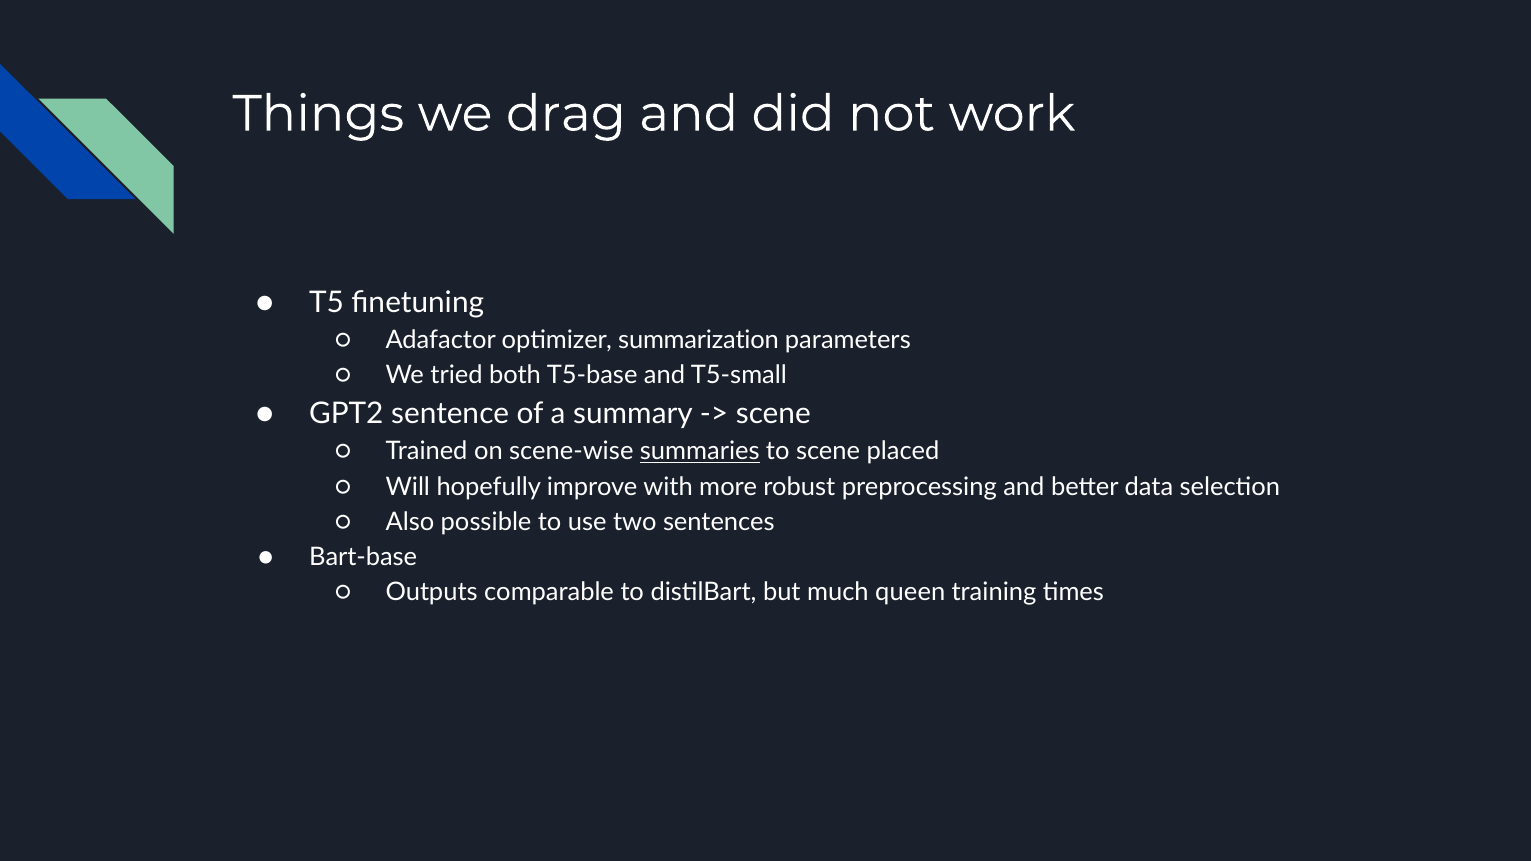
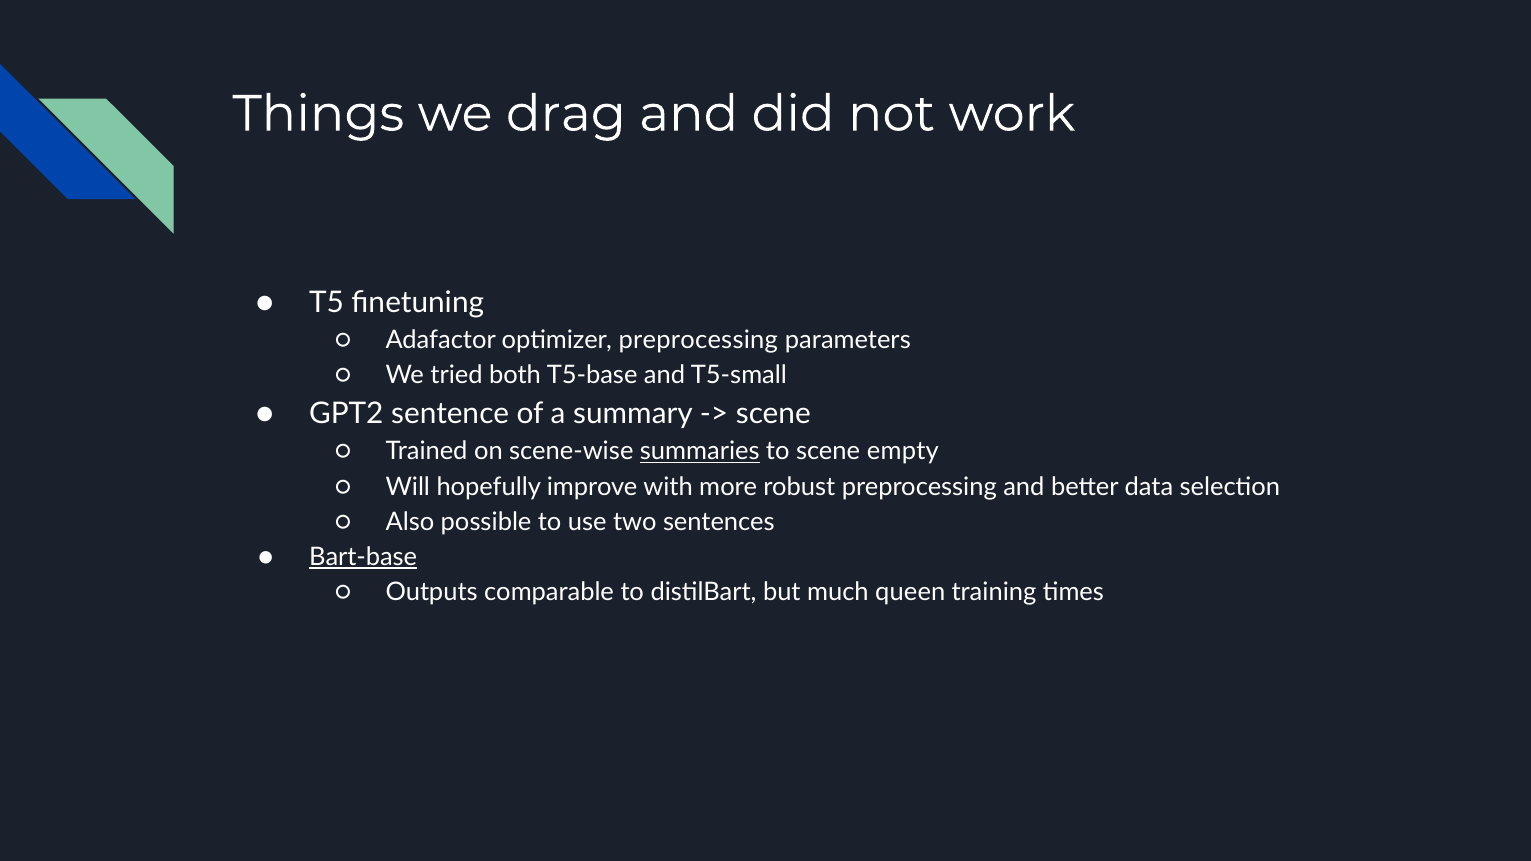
optimizer summarization: summarization -> preprocessing (698, 340)
placed: placed -> empty (903, 452)
Bart-base underline: none -> present (363, 557)
